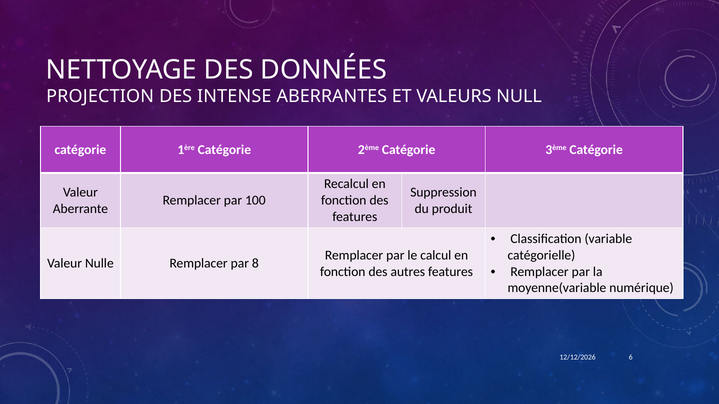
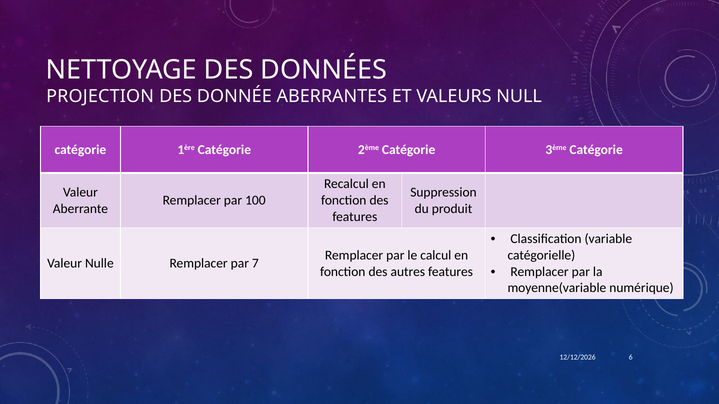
INTENSE: INTENSE -> DONNÉE (234, 96)
8: 8 -> 7 (255, 264)
